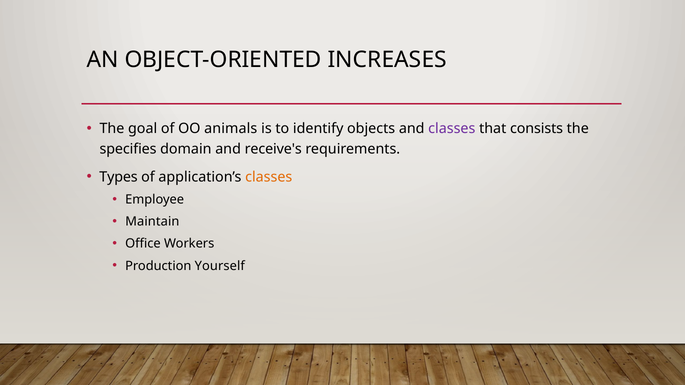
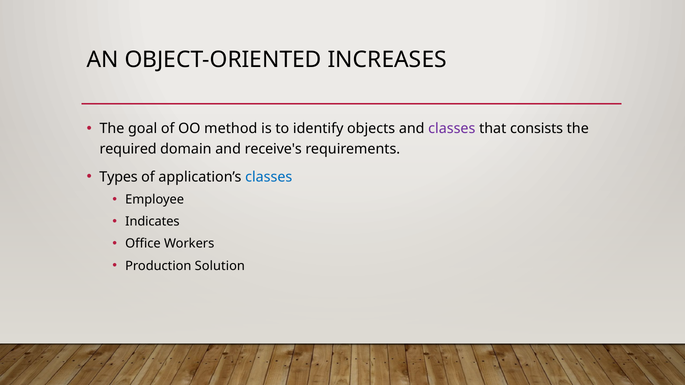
animals: animals -> method (231, 129)
specifies: specifies -> required (128, 149)
classes colour: orange -> blue (269, 177)
Maintain: Maintain -> Indicates (152, 222)
Yourself: Yourself -> Solution (220, 266)
